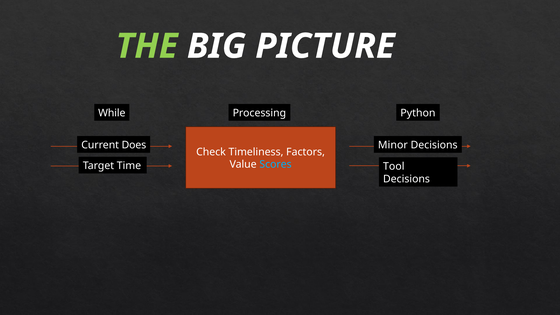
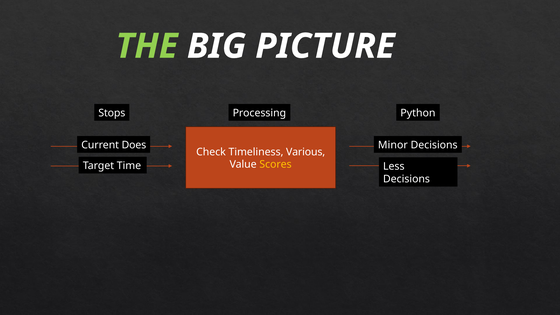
While: While -> Stops (112, 113)
Factors: Factors -> Various (306, 152)
Scores colour: light blue -> yellow (276, 165)
Tool: Tool -> Less (394, 166)
